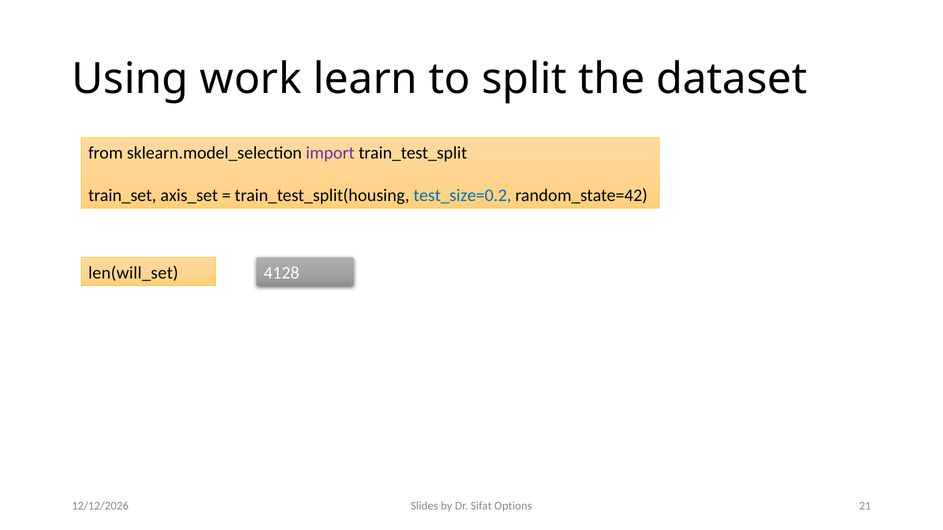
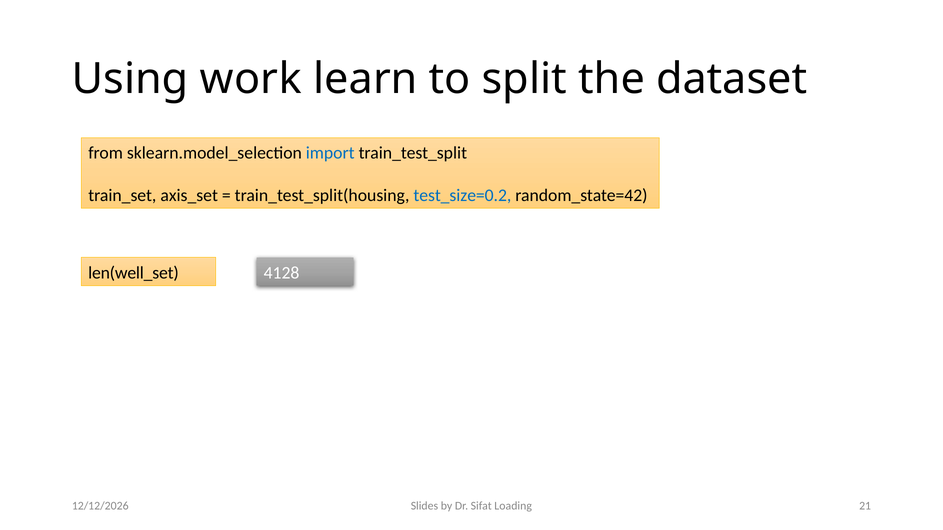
import colour: purple -> blue (330, 153)
len(will_set: len(will_set -> len(well_set (133, 273)
Options: Options -> Loading (513, 506)
